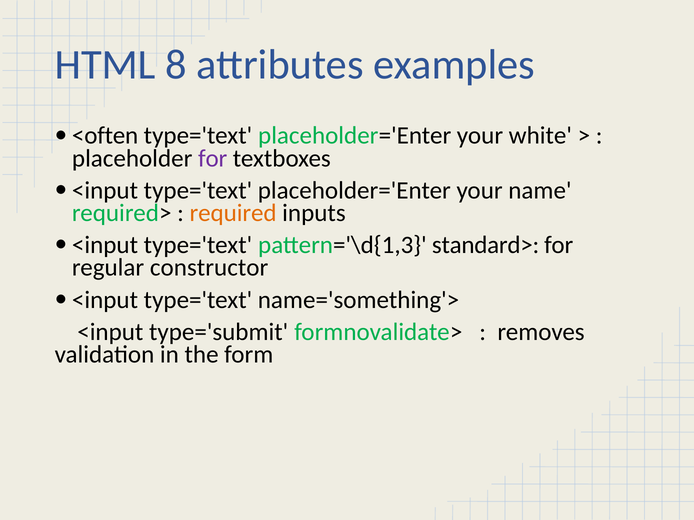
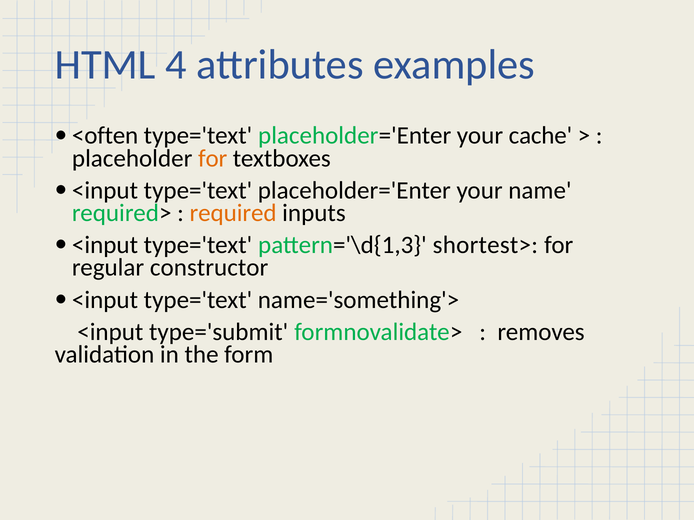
8: 8 -> 4 (176, 65)
white: white -> cache (540, 136)
for colour: purple -> orange (213, 158)
standard>: standard> -> shortest> (485, 245)
